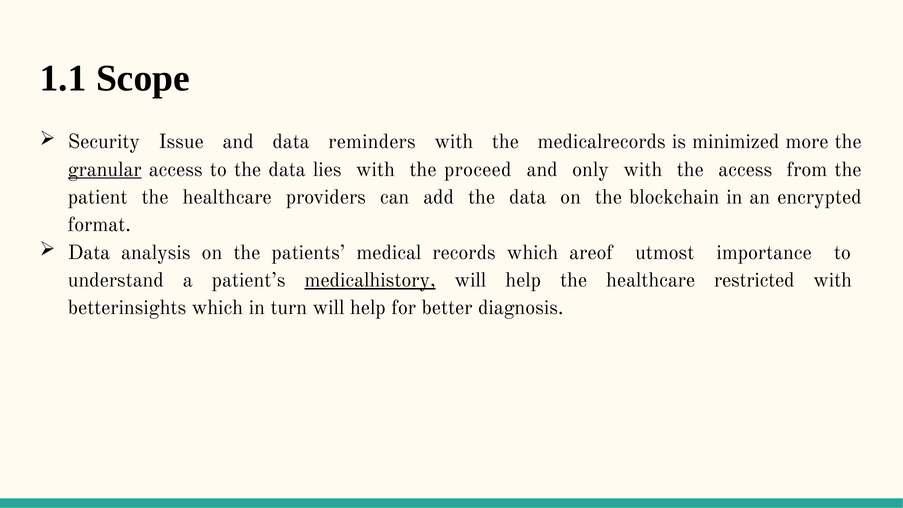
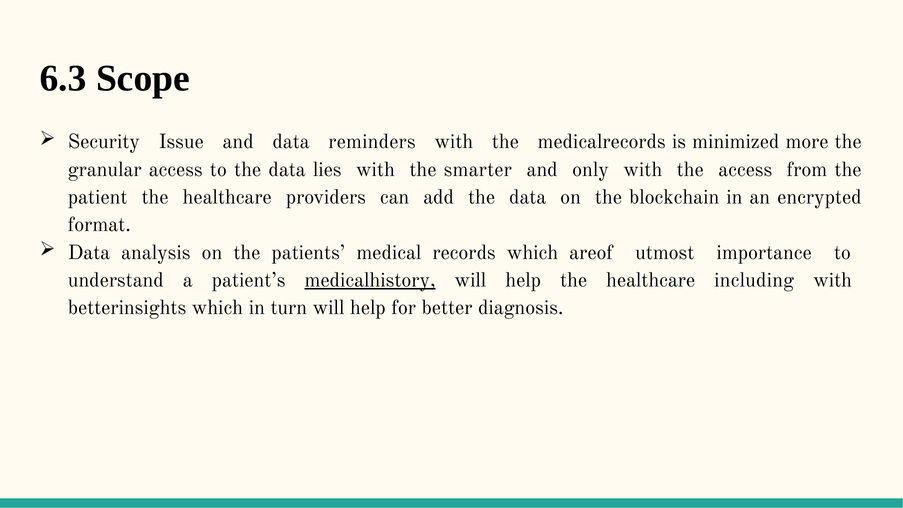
1.1: 1.1 -> 6.3 (63, 78)
granular underline: present -> none (105, 169)
proceed: proceed -> smarter (478, 169)
restricted: restricted -> including (754, 280)
